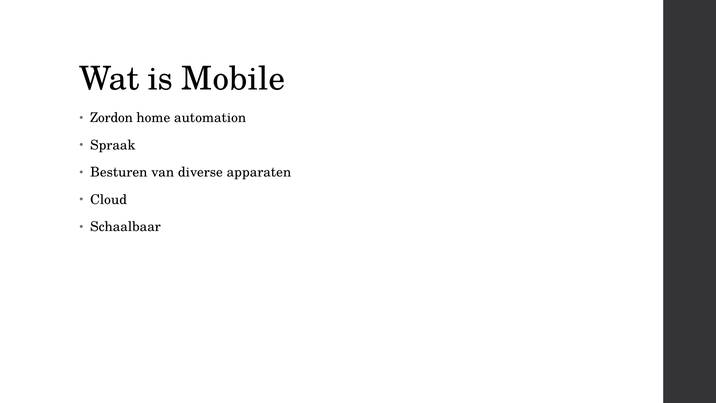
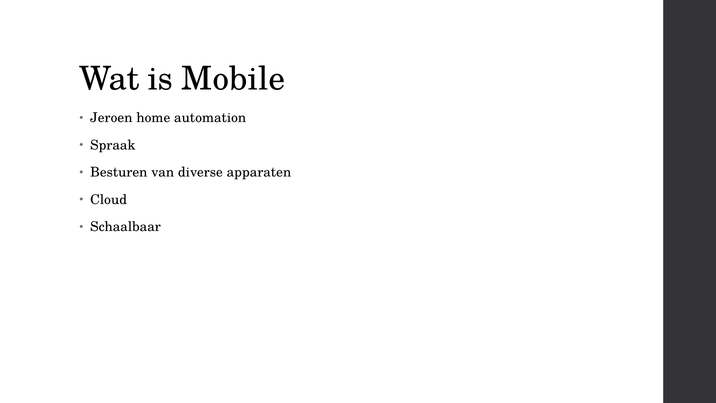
Zordon: Zordon -> Jeroen (111, 118)
